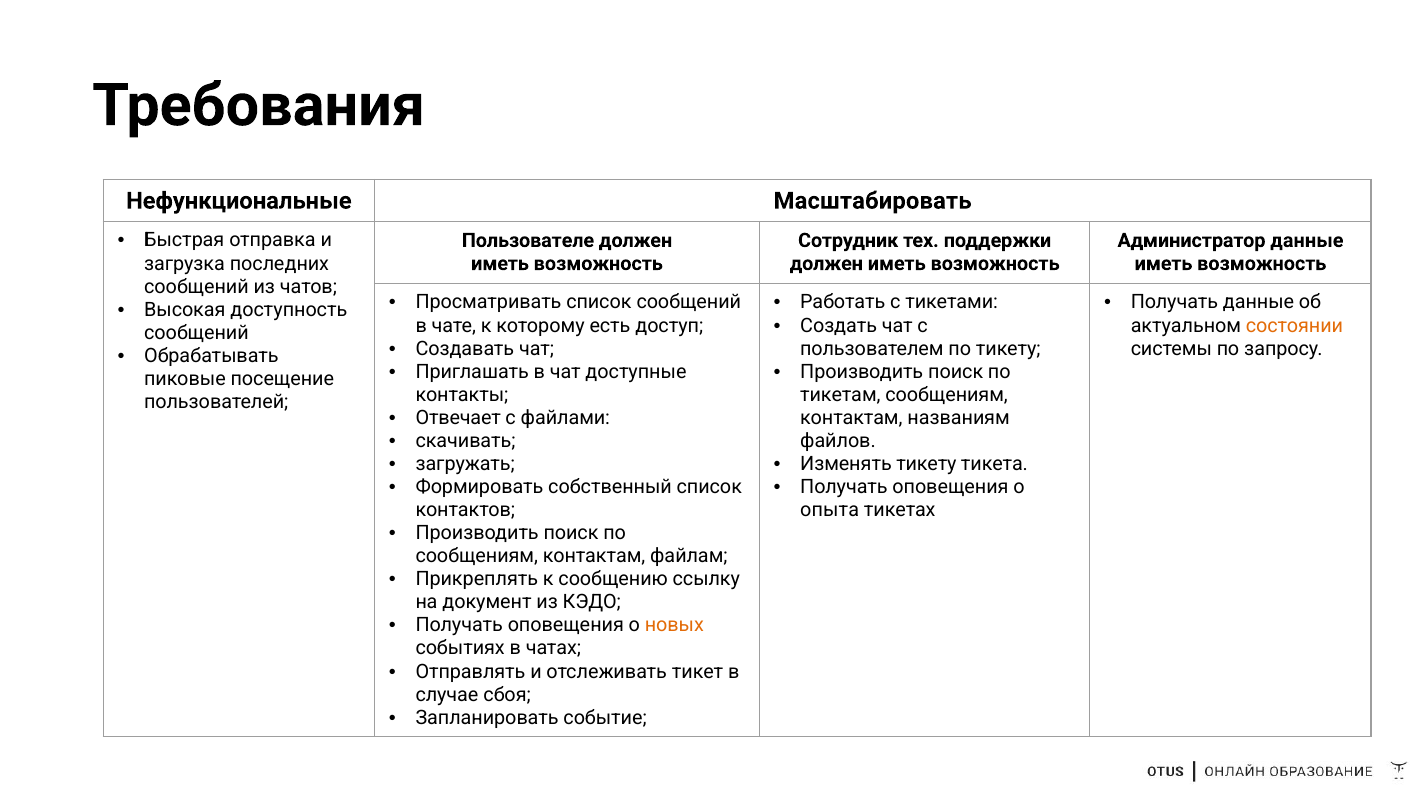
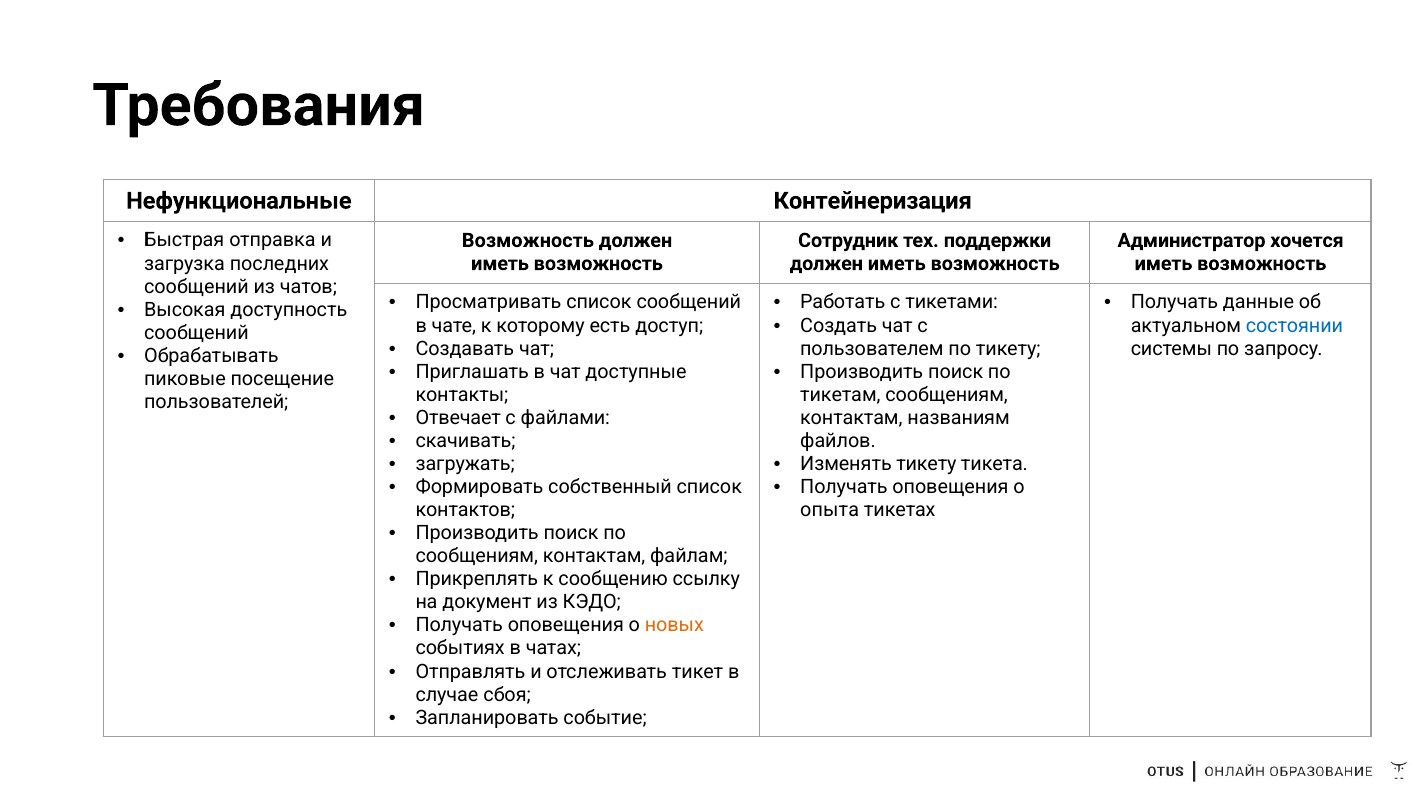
Масштабировать: Масштабировать -> Контейнеризация (873, 201)
Пользователе: Пользователе -> Возможность (528, 240)
Администратор данные: данные -> хочется (1307, 240)
состоянии colour: orange -> blue (1294, 326)
